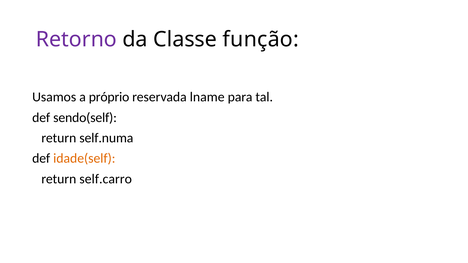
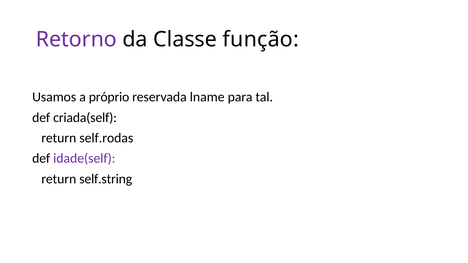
sendo(self: sendo(self -> criada(self (85, 118)
self.numa: self.numa -> self.rodas (106, 138)
idade(self colour: orange -> purple (84, 159)
self.carro: self.carro -> self.string (106, 179)
